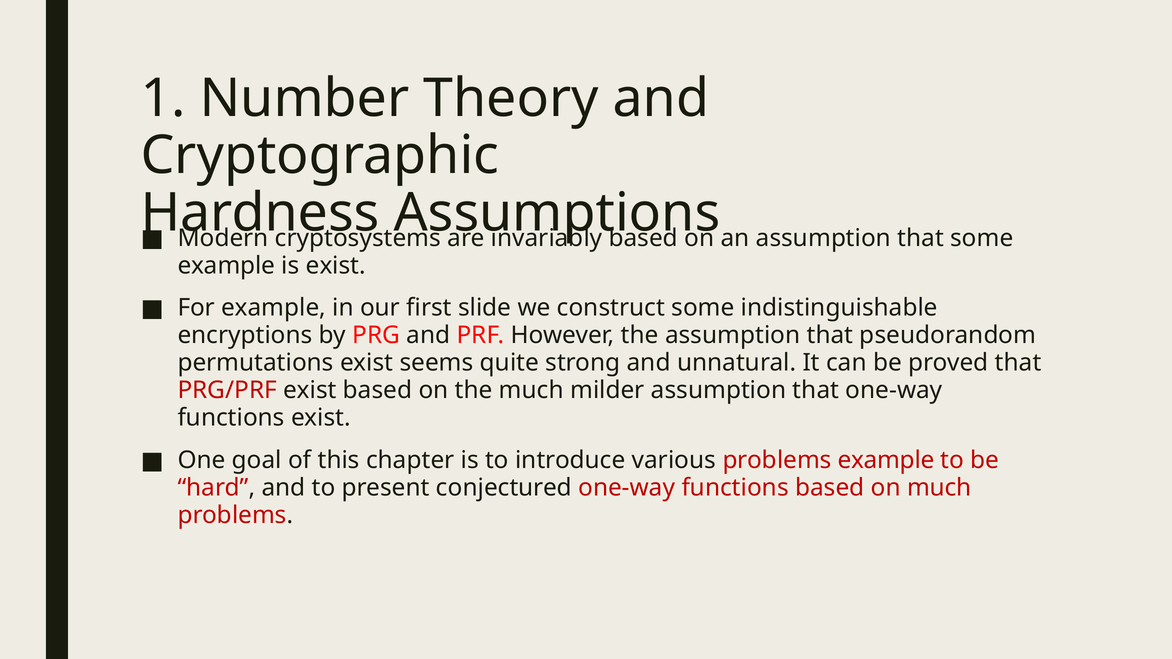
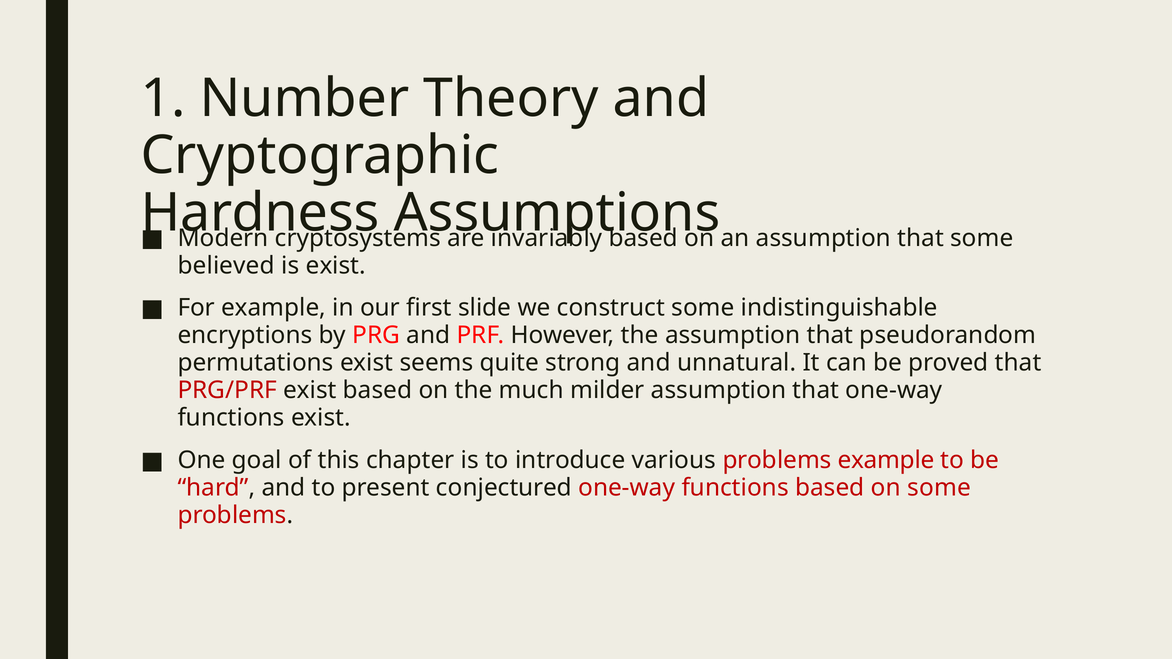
example: example -> believed (226, 266)
on much: much -> some (939, 488)
